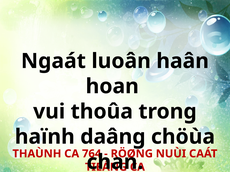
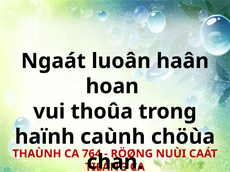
daâng: daâng -> caùnh (113, 137)
